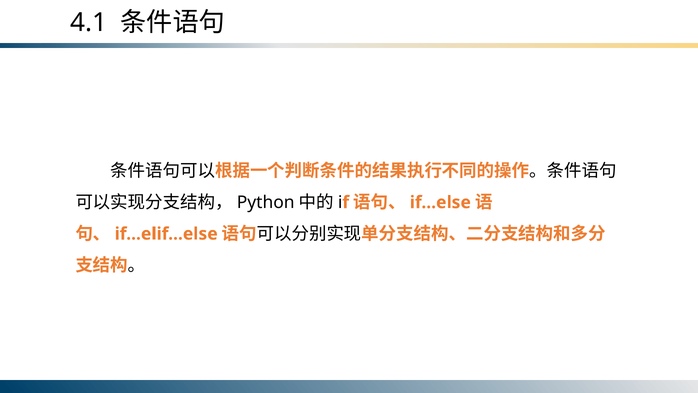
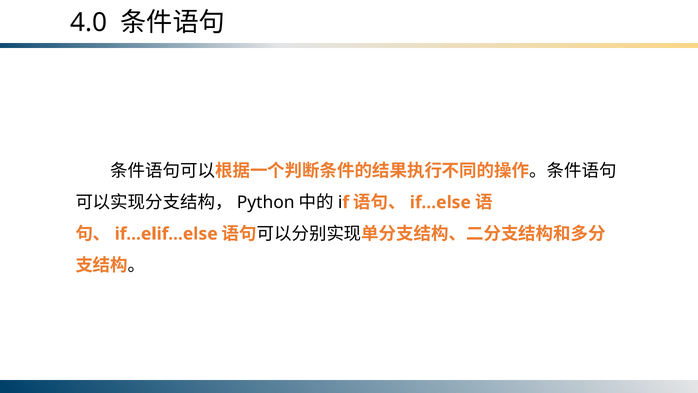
4.1: 4.1 -> 4.0 (89, 23)
